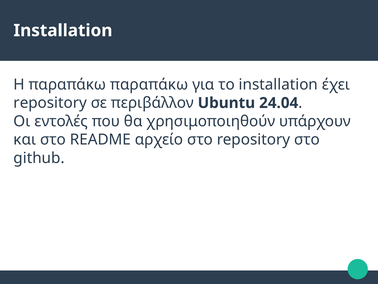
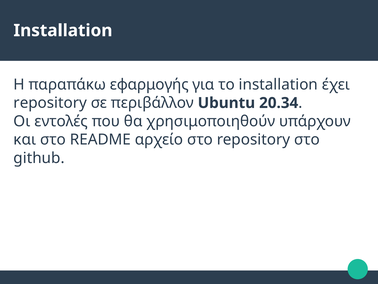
παραπάκω παραπάκω: παραπάκω -> εφαρμογής (149, 84)
24.04: 24.04 -> 20.34 (279, 103)
